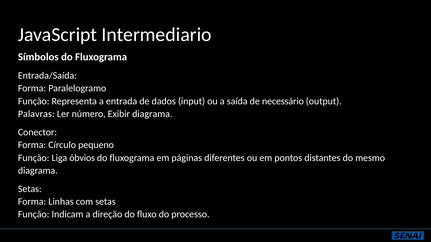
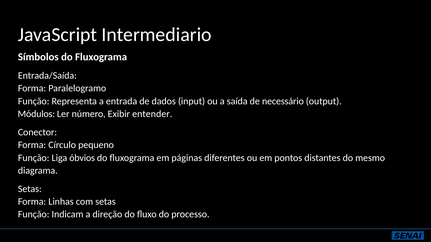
Palavras: Palavras -> Módulos (36, 114)
Exibir diagrama: diagrama -> entender (152, 114)
